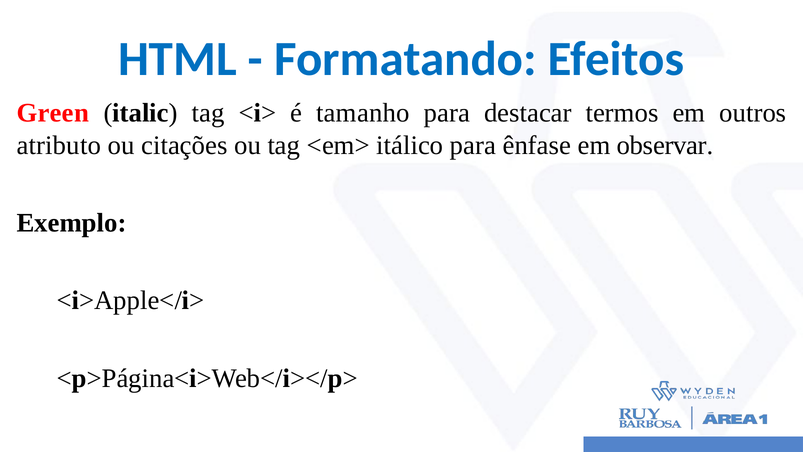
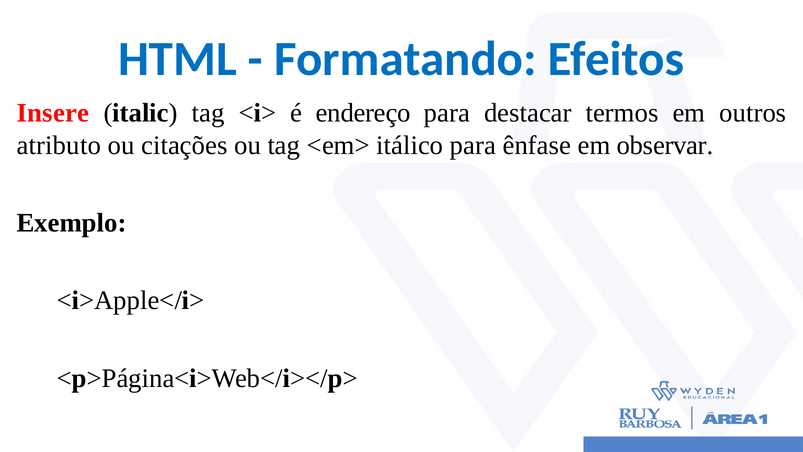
Green: Green -> Insere (53, 113)
tamanho: tamanho -> endereço (363, 113)
